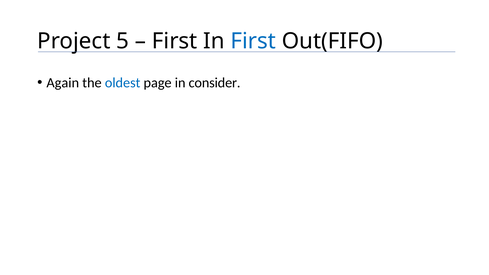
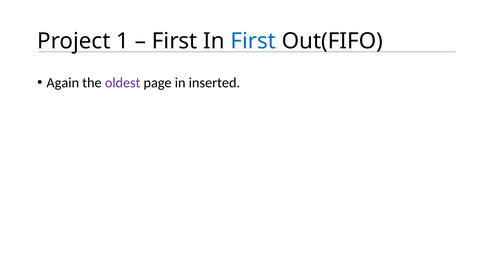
5: 5 -> 1 (123, 41)
oldest colour: blue -> purple (123, 83)
consider: consider -> inserted (214, 83)
